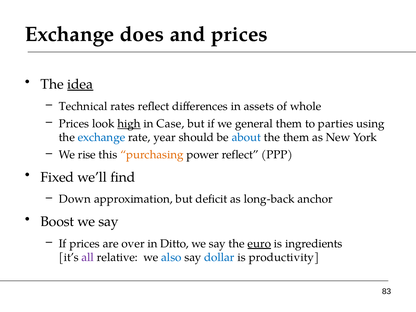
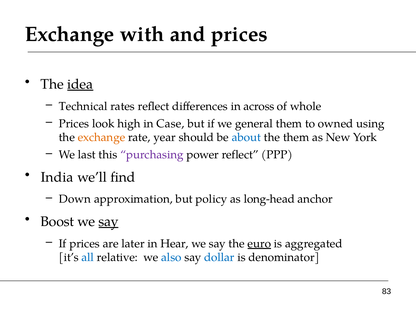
does: does -> with (142, 34)
assets: assets -> across (259, 106)
high underline: present -> none (129, 124)
parties: parties -> owned (336, 124)
exchange colour: blue -> orange (102, 137)
rise: rise -> last (87, 155)
purchasing colour: orange -> purple (152, 155)
Fixed: Fixed -> India (57, 177)
deficit: deficit -> policy (211, 199)
long-back: long-back -> long-head (269, 199)
say underline: none -> present (109, 222)
over: over -> later (133, 244)
Ditto: Ditto -> Hear (175, 244)
ingredients: ingredients -> aggregated (314, 244)
all colour: purple -> blue (88, 257)
productivity: productivity -> denominator (284, 257)
